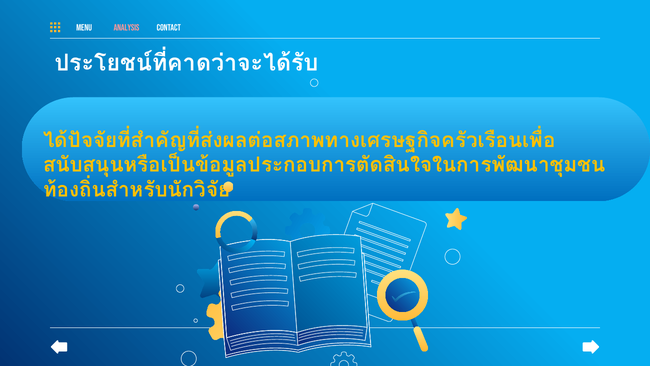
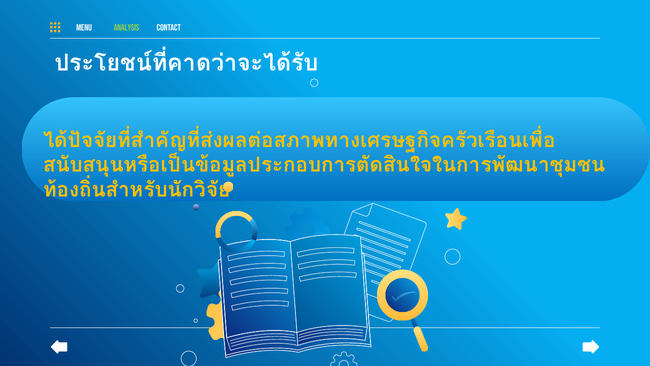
ANALYSIS colour: pink -> light green (126, 28)
